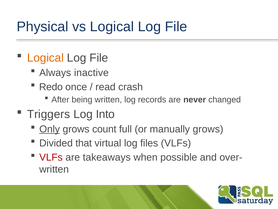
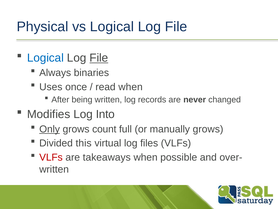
Logical colour: orange -> blue (45, 58)
File underline: none -> present (99, 58)
inactive: inactive -> binaries (91, 73)
Redo: Redo -> Uses (51, 87)
read crash: crash -> when (131, 87)
Triggers: Triggers -> Modifies (49, 114)
that: that -> this (84, 143)
